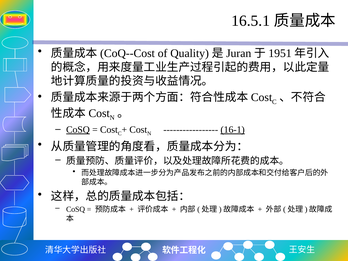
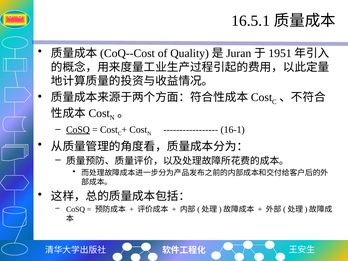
16-1 underline: present -> none (233, 130)
